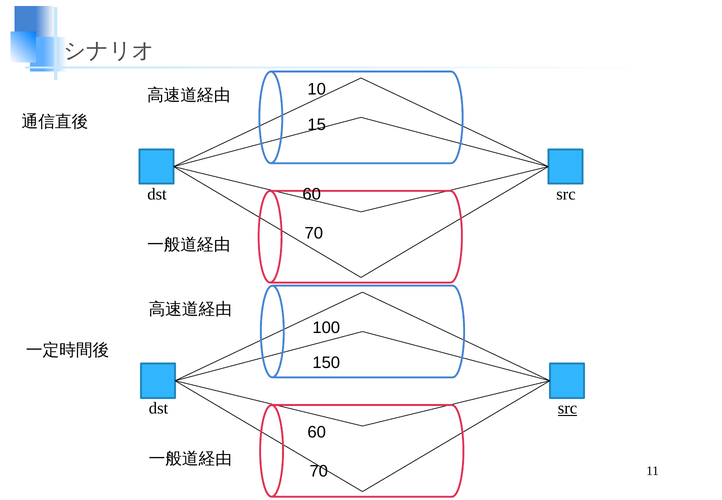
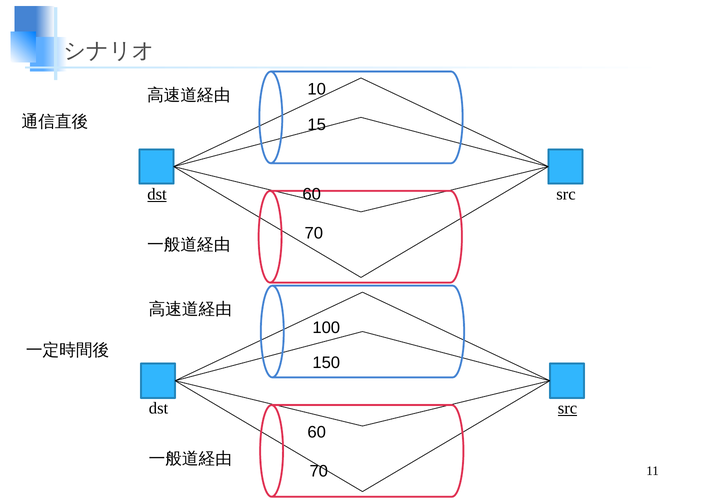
dst underline: none -> present (157, 194)
